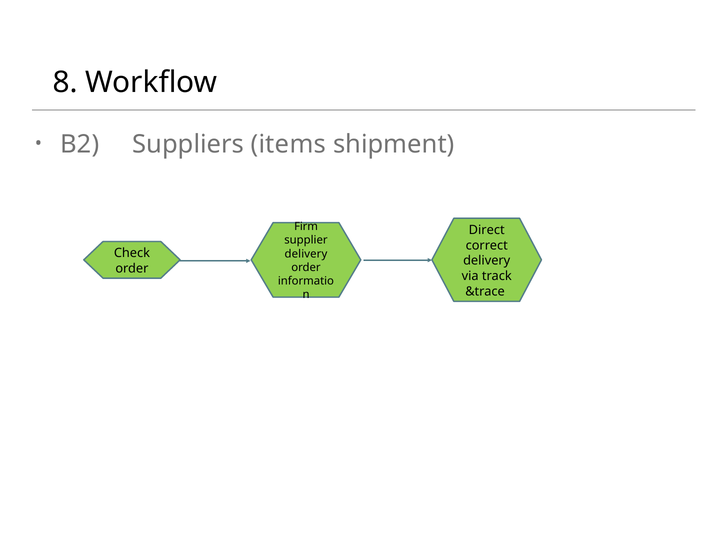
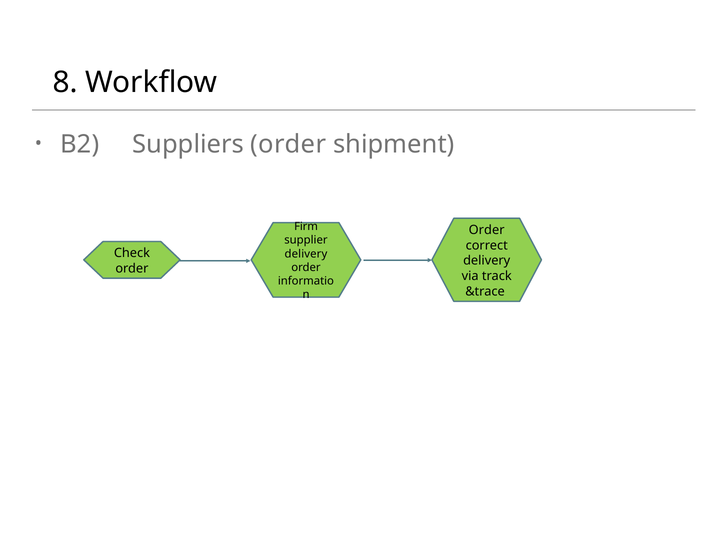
Suppliers items: items -> order (288, 144)
Direct: Direct -> Order (487, 230)
